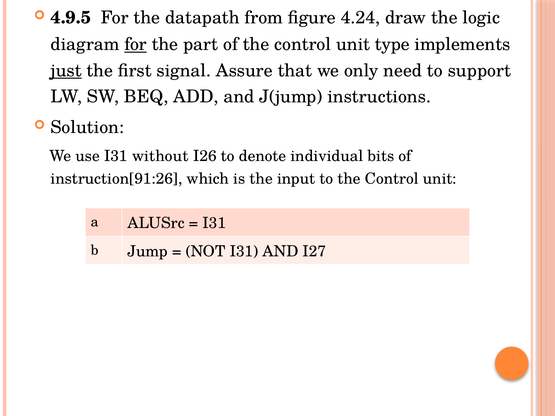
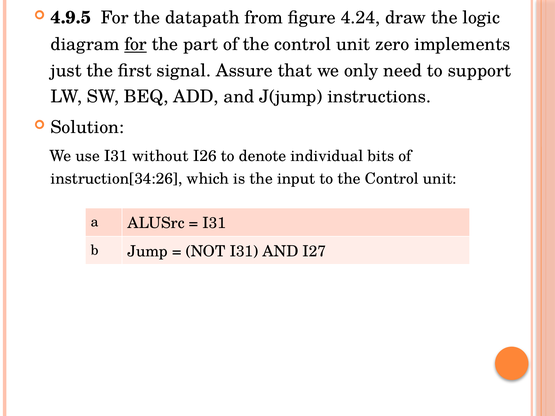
type: type -> zero (392, 44)
just underline: present -> none (66, 71)
instruction[91:26: instruction[91:26 -> instruction[34:26 (116, 179)
